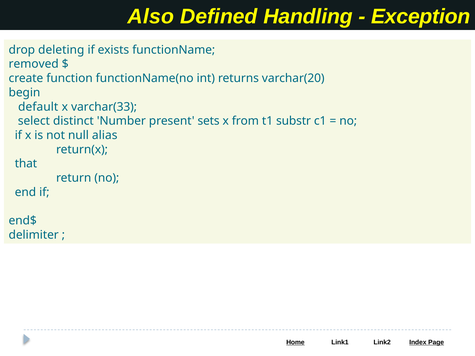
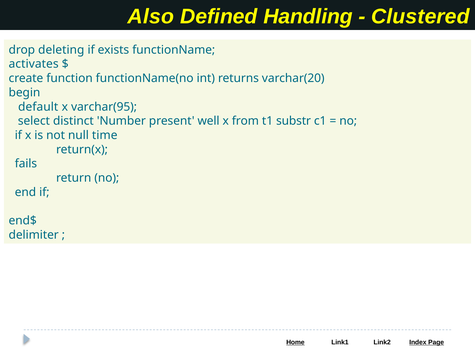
Exception: Exception -> Clustered (420, 16)
removed: removed -> activates (34, 64)
varchar(33: varchar(33 -> varchar(95 (104, 107)
sets: sets -> well (209, 121)
alias: alias -> time (105, 135)
that: that -> fails (26, 164)
